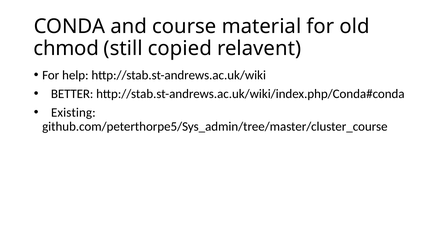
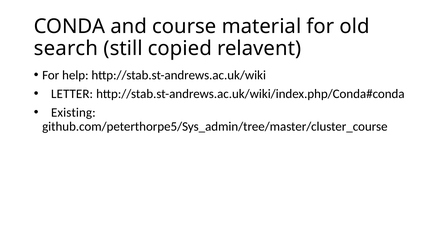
chmod: chmod -> search (66, 48)
BETTER: BETTER -> LETTER (72, 94)
